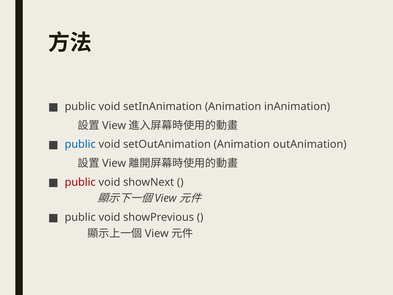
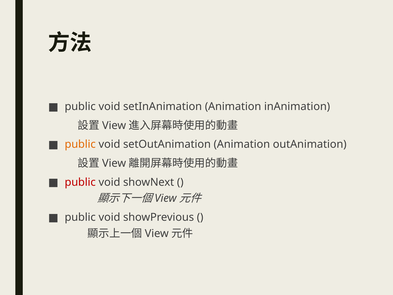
public colour: blue -> orange (80, 144)
